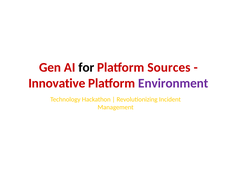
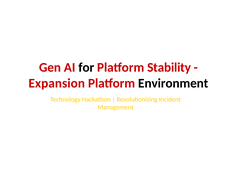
Sources: Sources -> Stability (169, 67)
Innovative: Innovative -> Expansion (57, 83)
Environment colour: purple -> black (173, 83)
